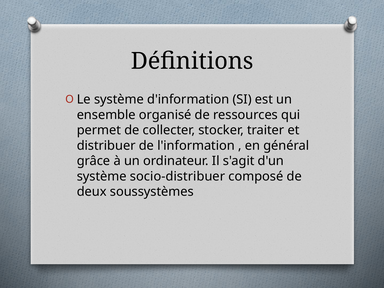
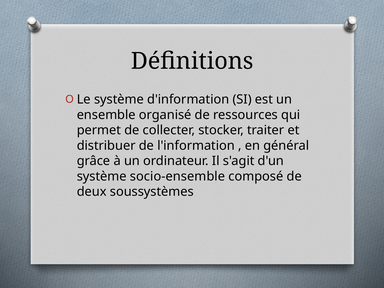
socio-distribuer: socio-distribuer -> socio-ensemble (177, 176)
